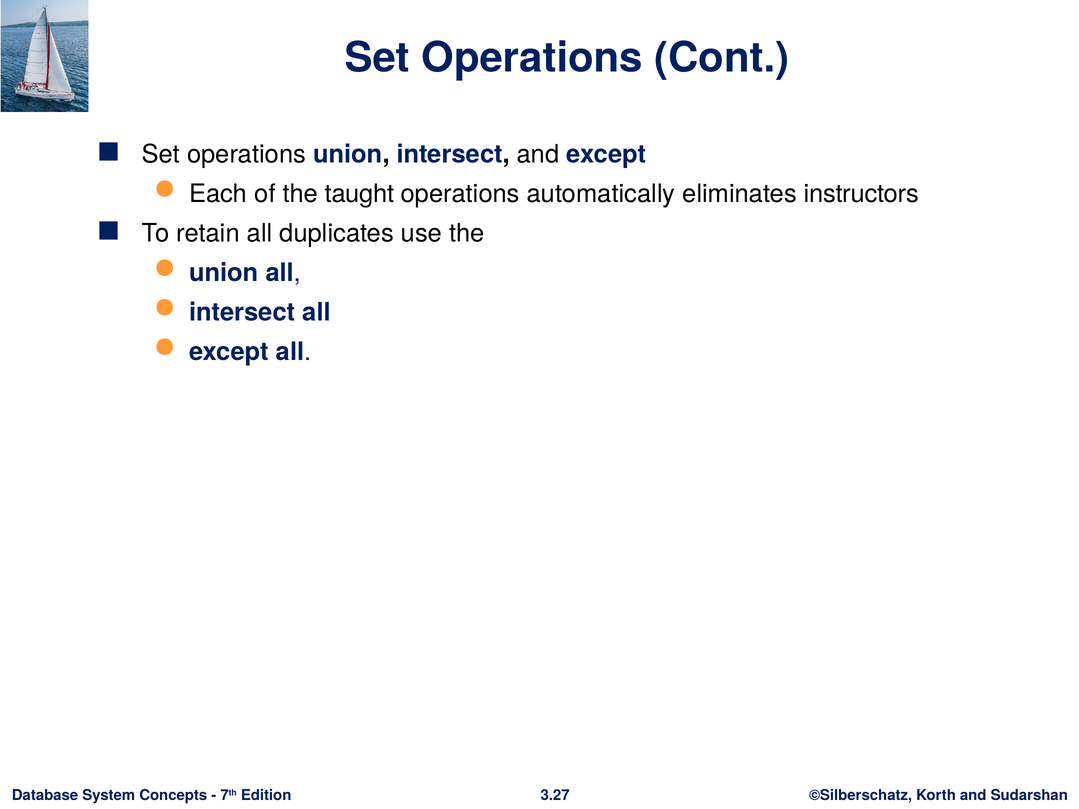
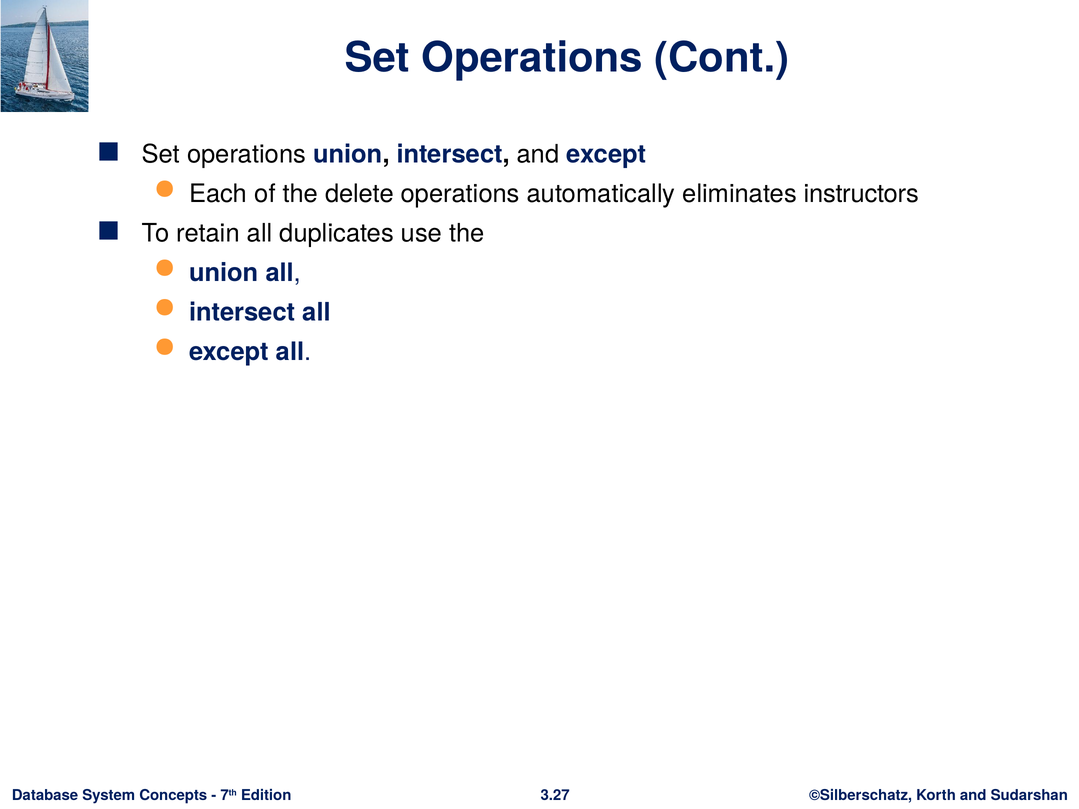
taught: taught -> delete (359, 194)
